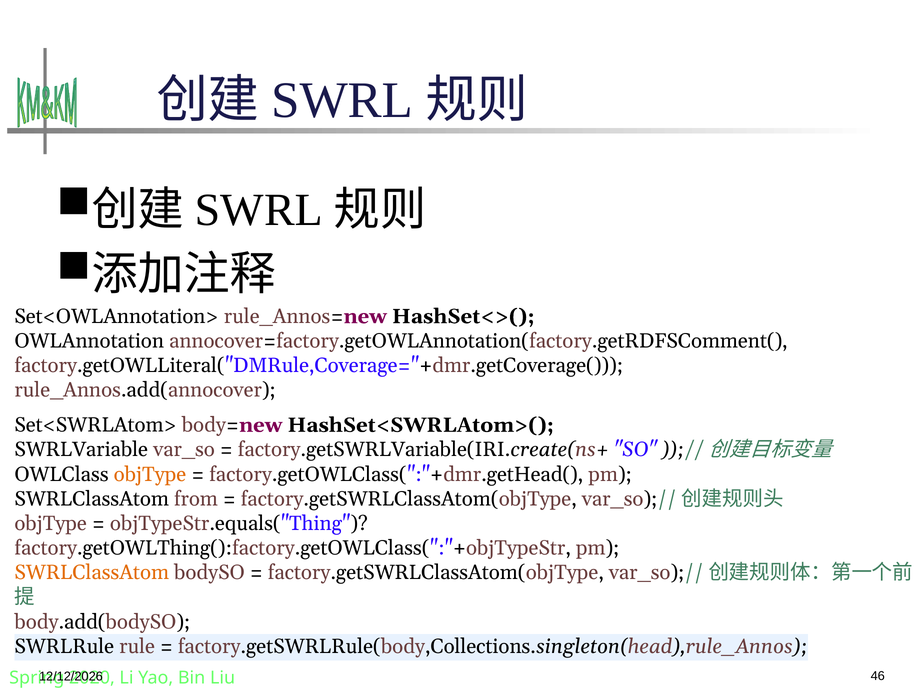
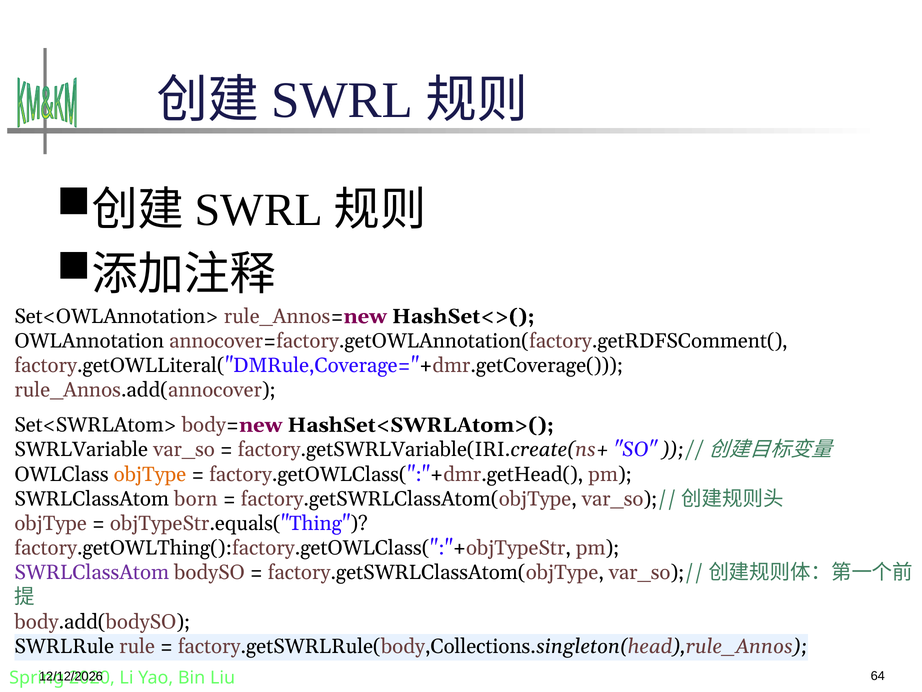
from: from -> born (196, 498)
SWRLClassAtom colour: orange -> purple (92, 572)
46: 46 -> 64 (878, 675)
